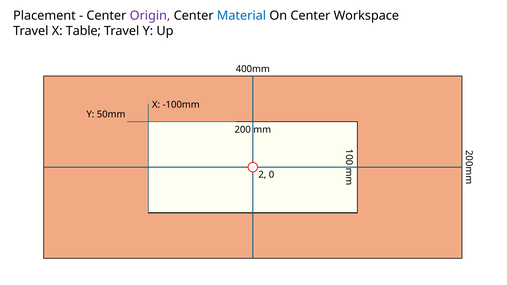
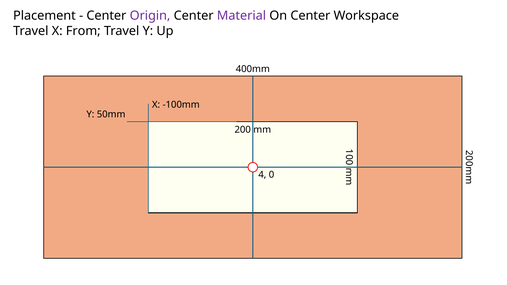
Material colour: blue -> purple (241, 16)
Table: Table -> From (83, 31)
2: 2 -> 4 (262, 175)
